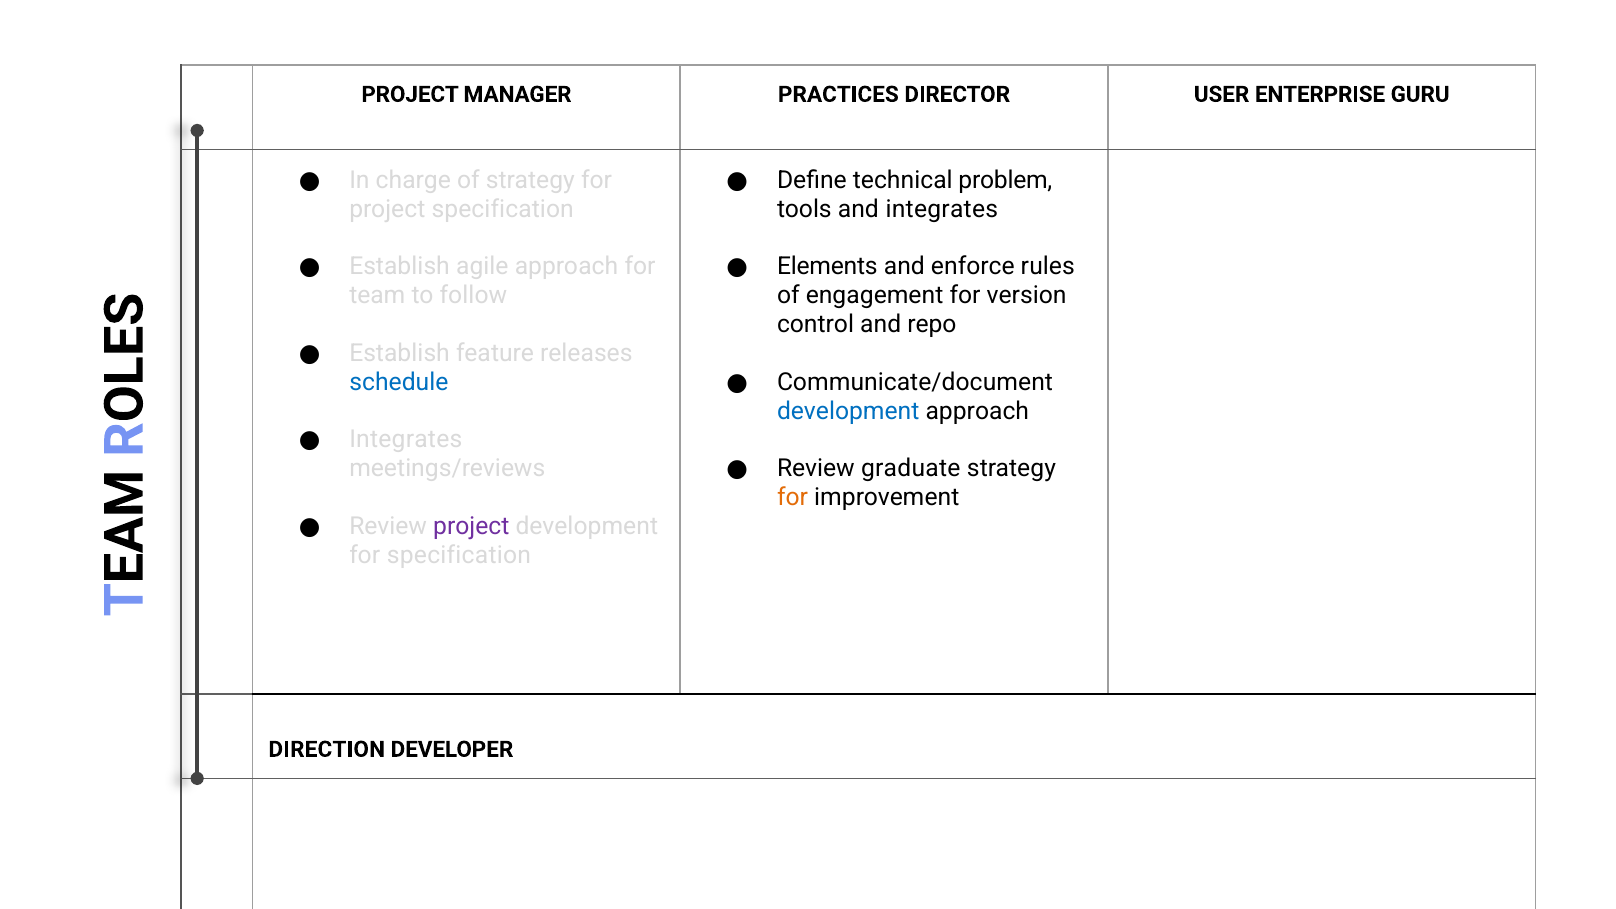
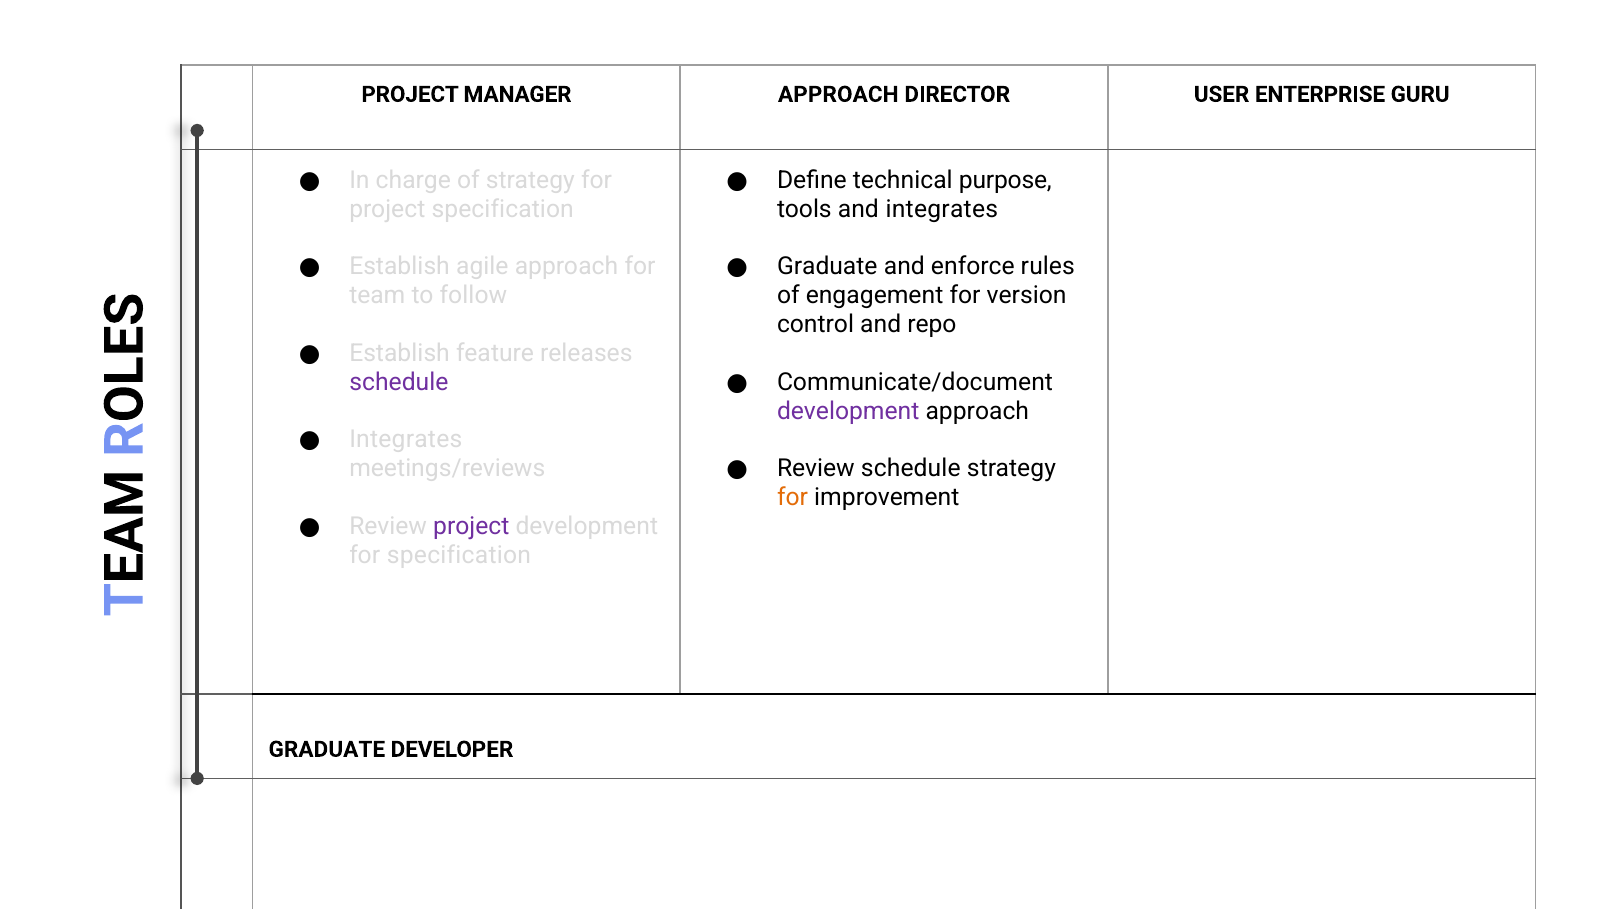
MANAGER PRACTICES: PRACTICES -> APPROACH (838, 94)
problem: problem -> purpose (1005, 180)
Elements: Elements -> Graduate (827, 267)
schedule colour: blue -> purple (399, 382)
development colour: blue -> purple (848, 411)
Review graduate: graduate -> schedule (911, 469)
DIRECTION: DIRECTION -> GRADUATE (327, 749)
